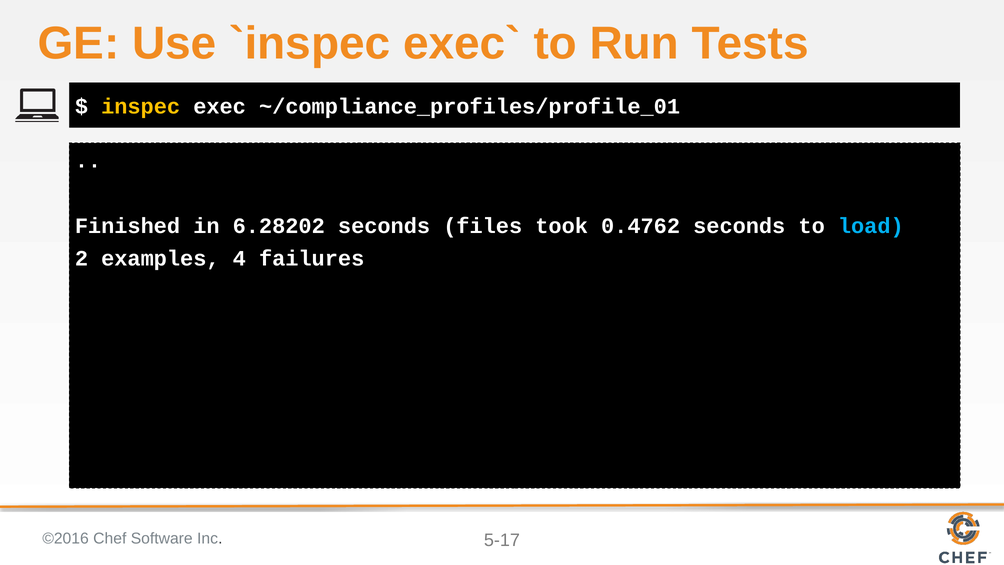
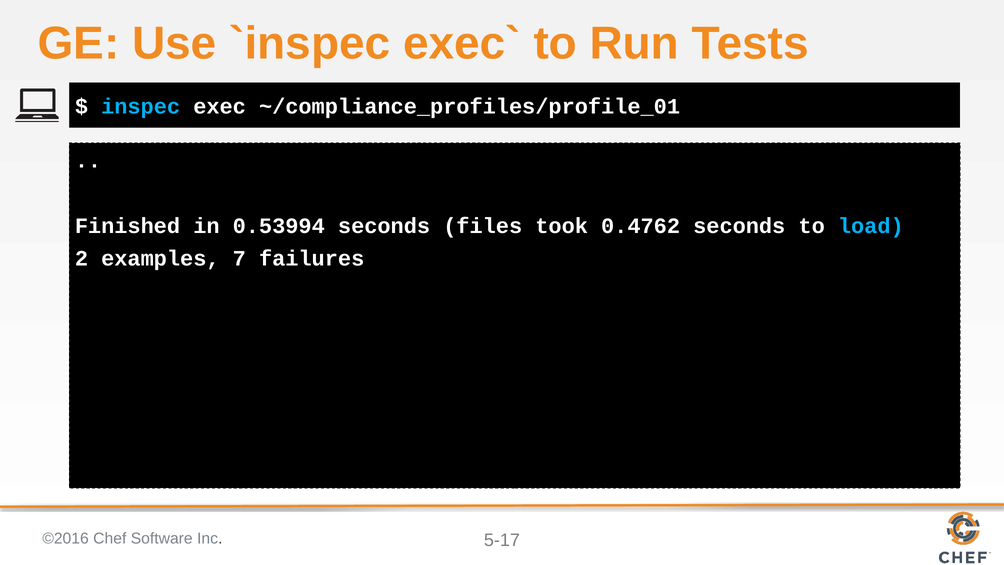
inspec colour: yellow -> light blue (141, 107)
6.28202: 6.28202 -> 0.53994 (279, 226)
4: 4 -> 7 (239, 258)
